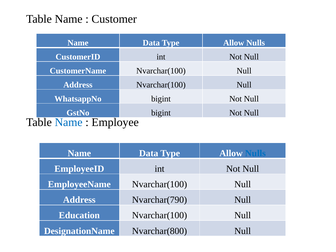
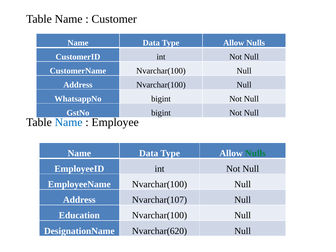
Nulls colour: blue -> green (255, 153)
Nvarchar(790: Nvarchar(790 -> Nvarchar(107 (160, 200)
Nvarchar(800: Nvarchar(800 -> Nvarchar(620 (160, 231)
